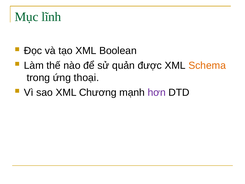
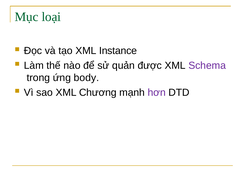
lĩnh: lĩnh -> loại (51, 17)
Boolean: Boolean -> Instance (118, 51)
Schema colour: orange -> purple (207, 65)
thoại: thoại -> body (86, 78)
